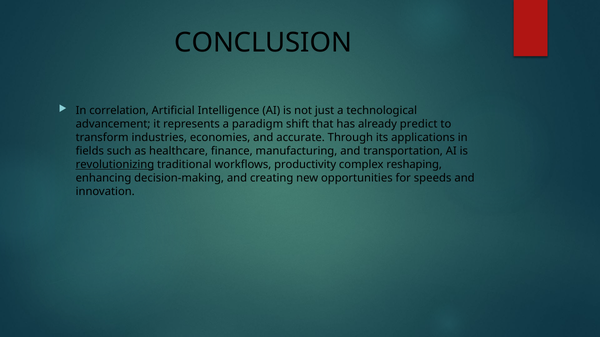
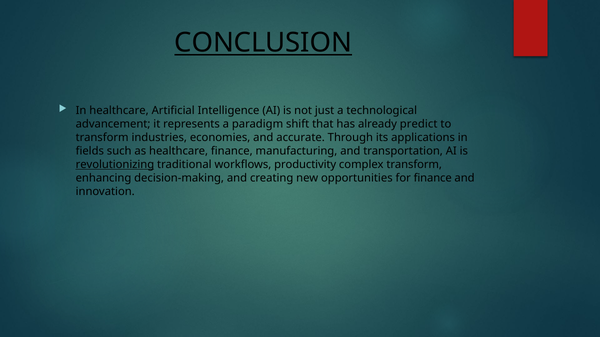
CONCLUSION underline: none -> present (263, 43)
In correlation: correlation -> healthcare (119, 111)
complex reshaping: reshaping -> transform (414, 165)
for speeds: speeds -> finance (433, 178)
